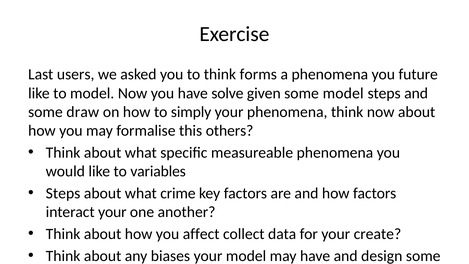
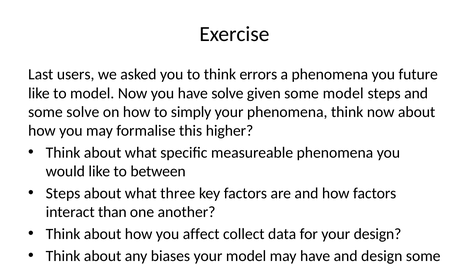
forms: forms -> errors (258, 74)
some draw: draw -> solve (83, 112)
others: others -> higher (230, 131)
variables: variables -> between (158, 171)
crime: crime -> three (178, 193)
interact your: your -> than (112, 212)
your create: create -> design (378, 234)
